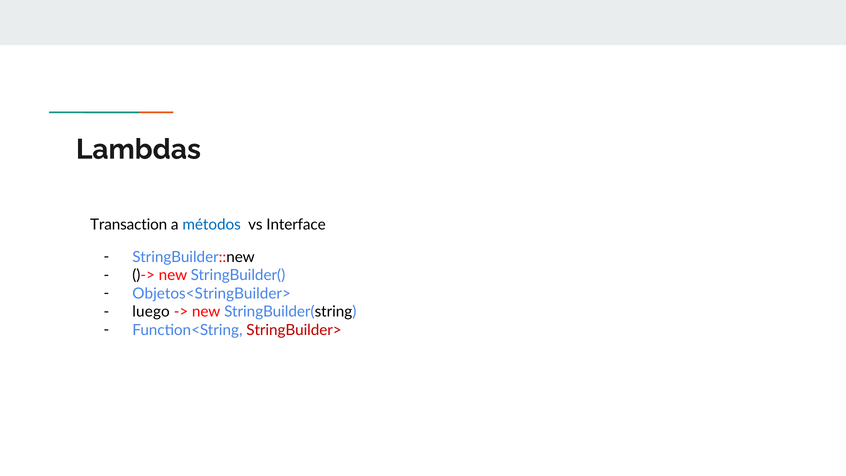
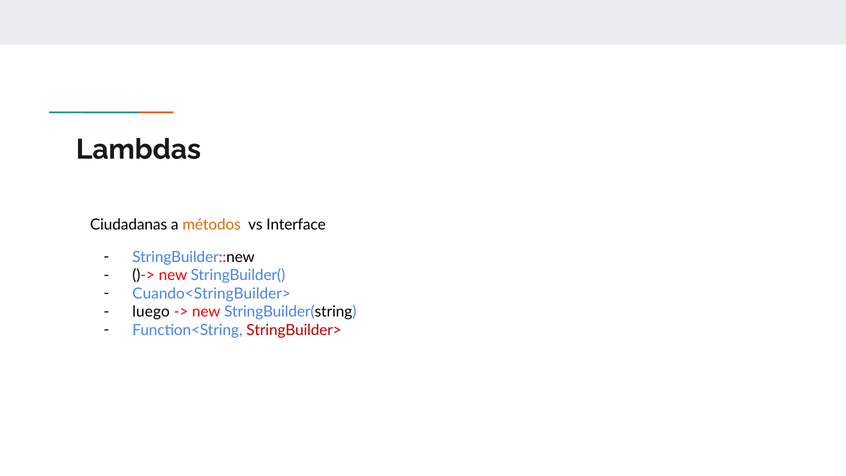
Transaction: Transaction -> Ciudadanas (129, 225)
métodos colour: blue -> orange (212, 225)
Objetos<StringBuilder>: Objetos<StringBuilder> -> Cuando<StringBuilder> (212, 293)
